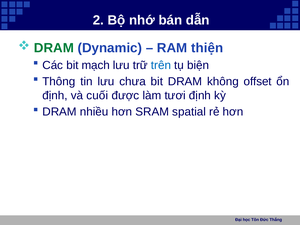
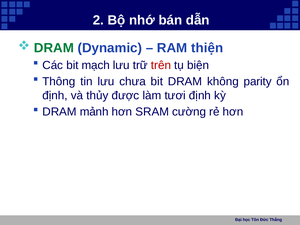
trên colour: blue -> red (161, 65)
offset: offset -> parity (258, 82)
cuối: cuối -> thủy (97, 96)
nhiều: nhiều -> mảnh (94, 112)
spatial: spatial -> cường (189, 112)
